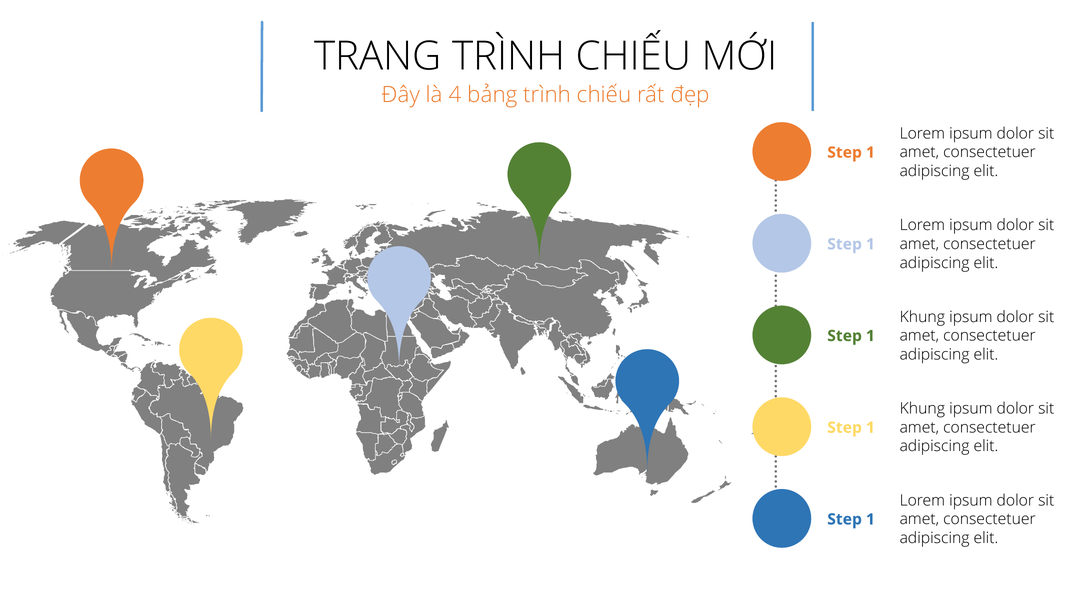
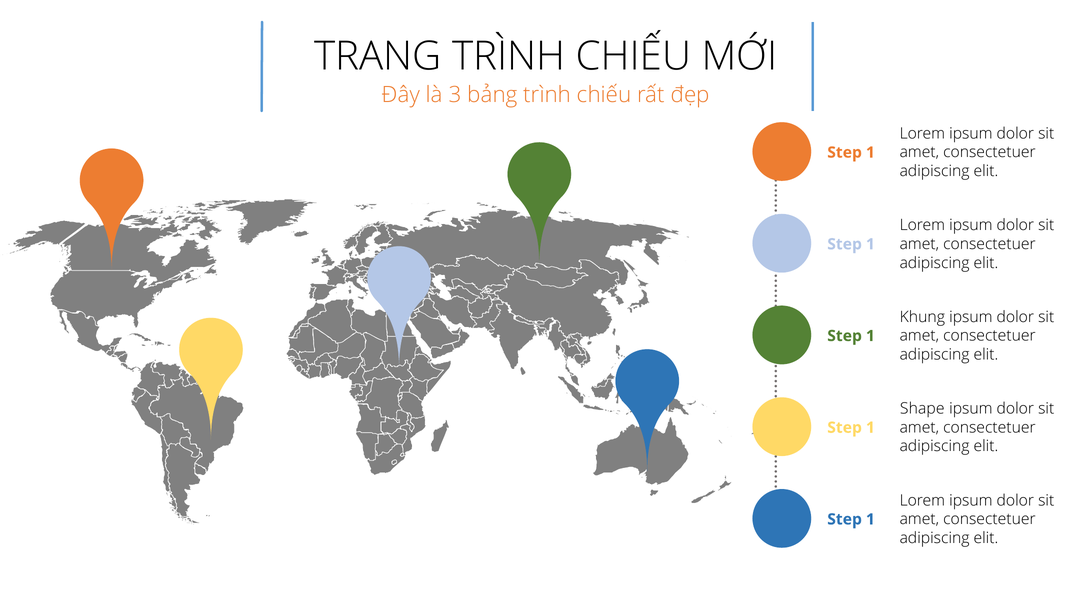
4: 4 -> 3 (455, 95)
Khung: Khung -> Shape (922, 408)
